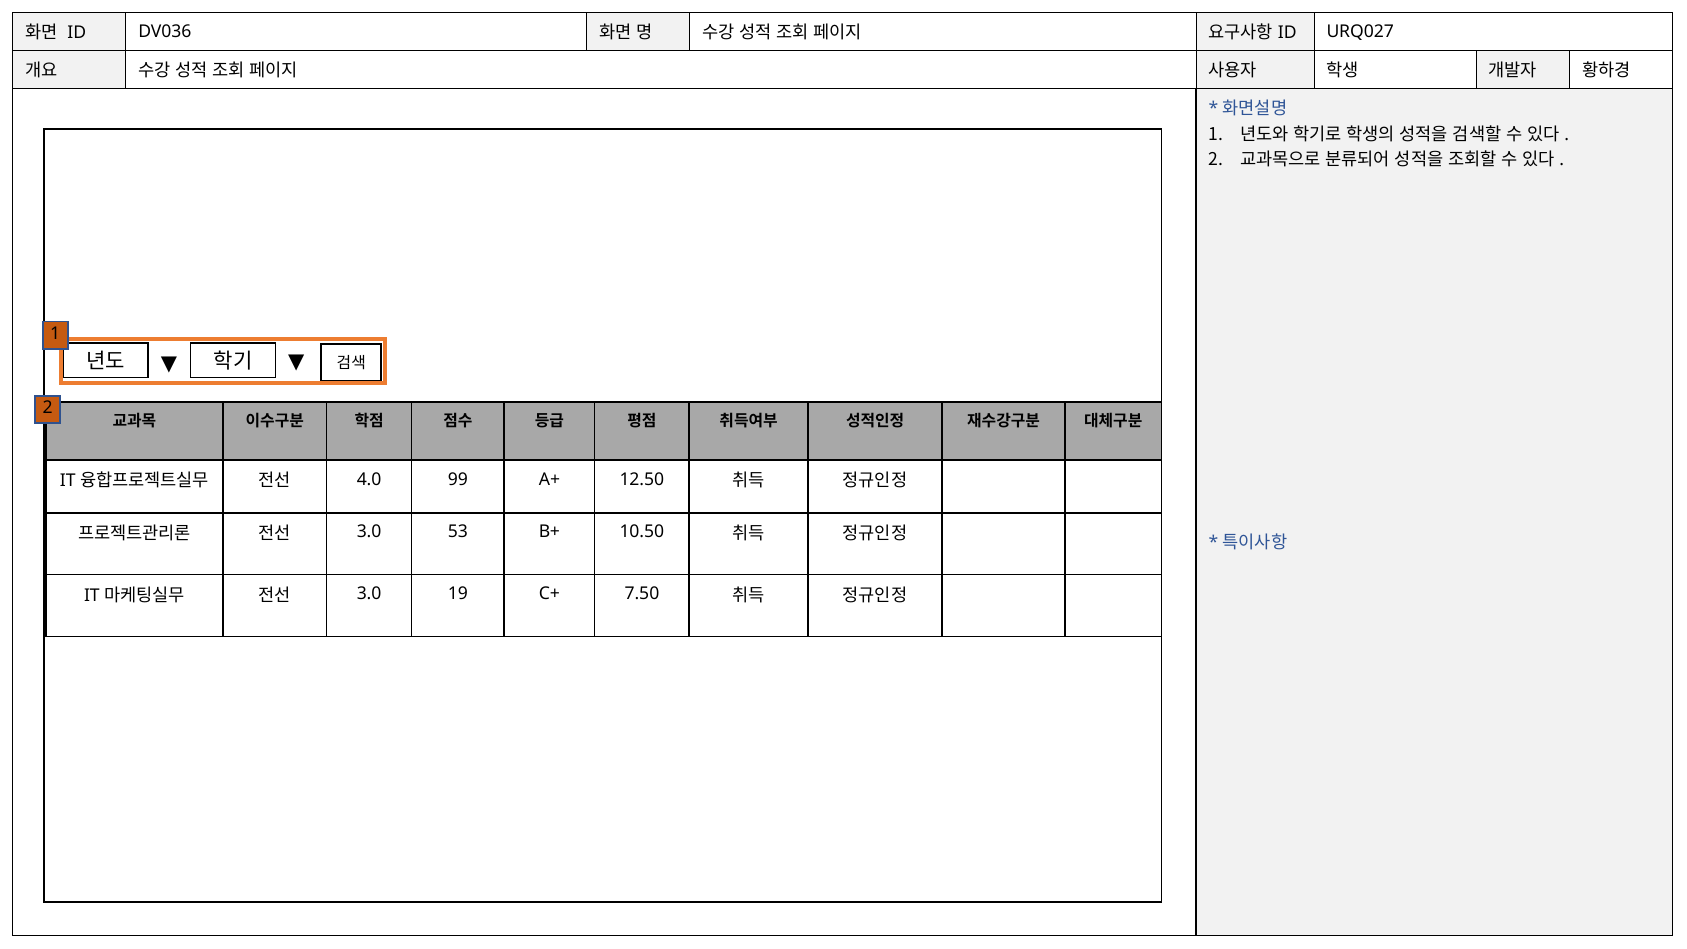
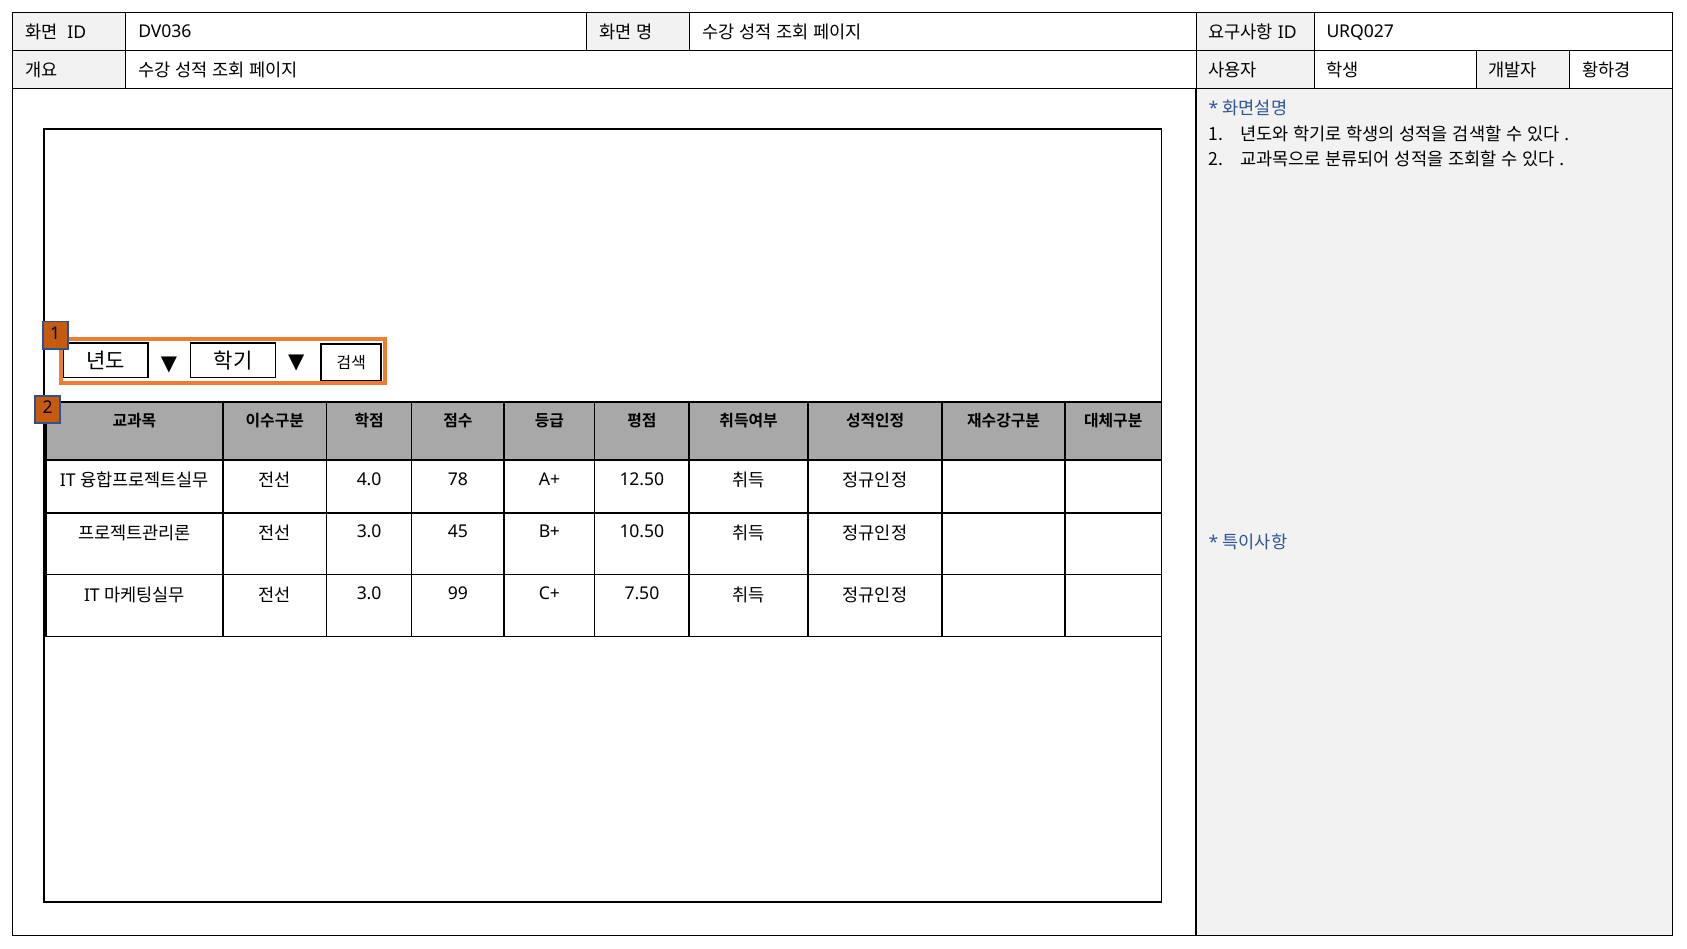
99: 99 -> 78 (458, 479)
53: 53 -> 45 (458, 532)
19: 19 -> 99 (458, 594)
